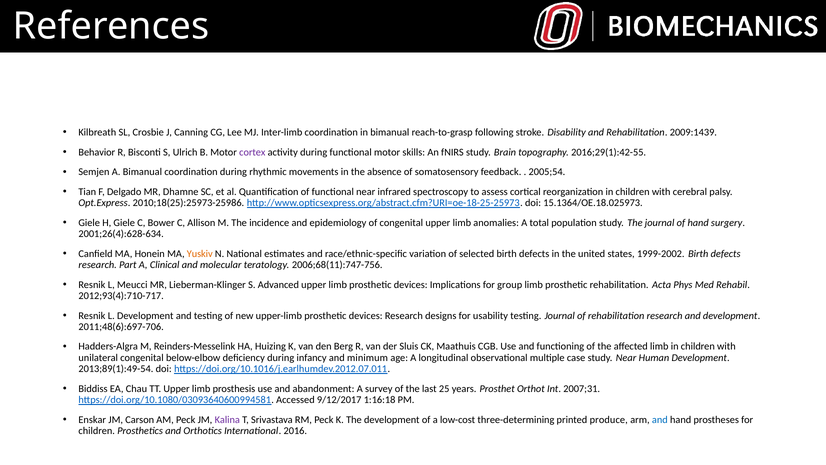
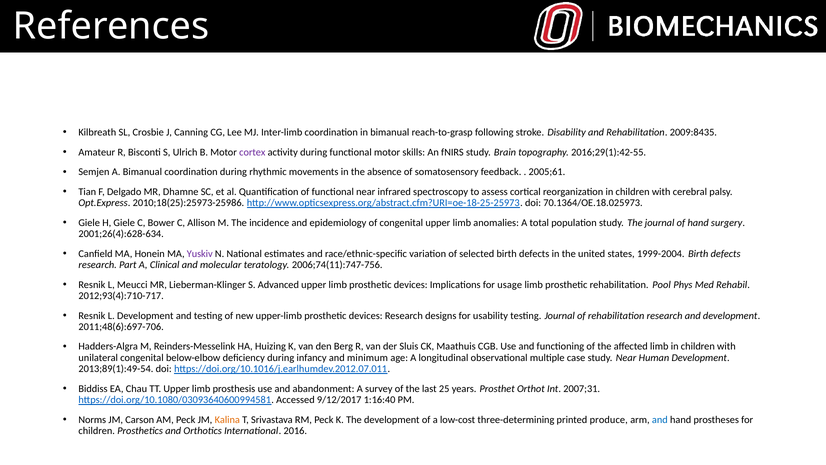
2009:1439: 2009:1439 -> 2009:8435 (693, 132)
Behavior: Behavior -> Amateur (97, 152)
2005;54: 2005;54 -> 2005;61 (547, 172)
15.1364/OE.18.025973: 15.1364/OE.18.025973 -> 70.1364/OE.18.025973 (593, 203)
Yuskiv colour: orange -> purple (200, 254)
1999-2002: 1999-2002 -> 1999-2004 (661, 254)
2006;68(11):747-756: 2006;68(11):747-756 -> 2006;74(11):747-756 (337, 265)
group: group -> usage (510, 284)
Acta: Acta -> Pool (662, 284)
1:16:18: 1:16:18 -> 1:16:40 (380, 400)
Enskar: Enskar -> Norms (92, 420)
Kalina colour: purple -> orange (227, 420)
